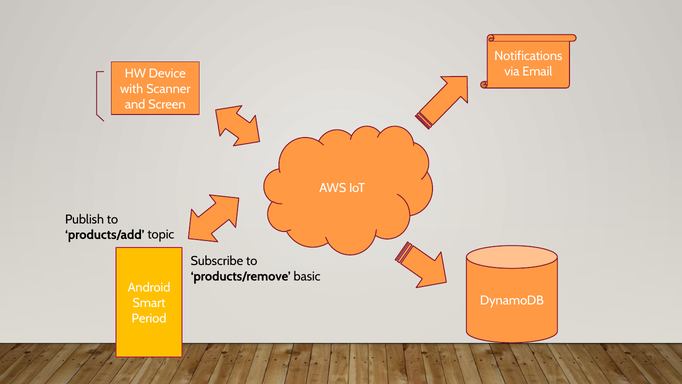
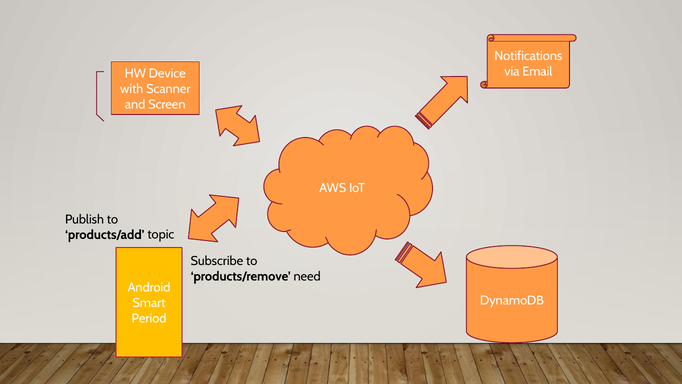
basic: basic -> need (307, 276)
